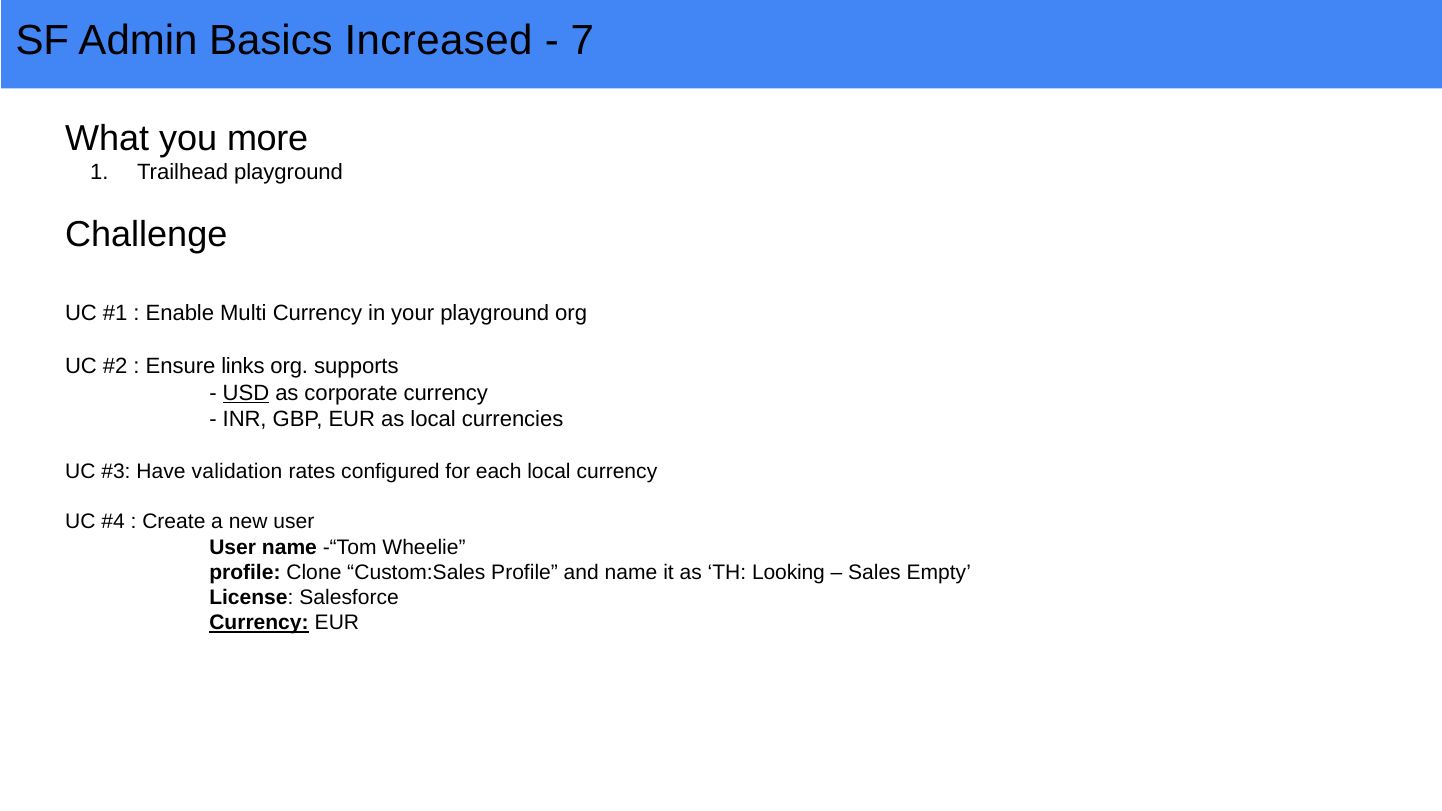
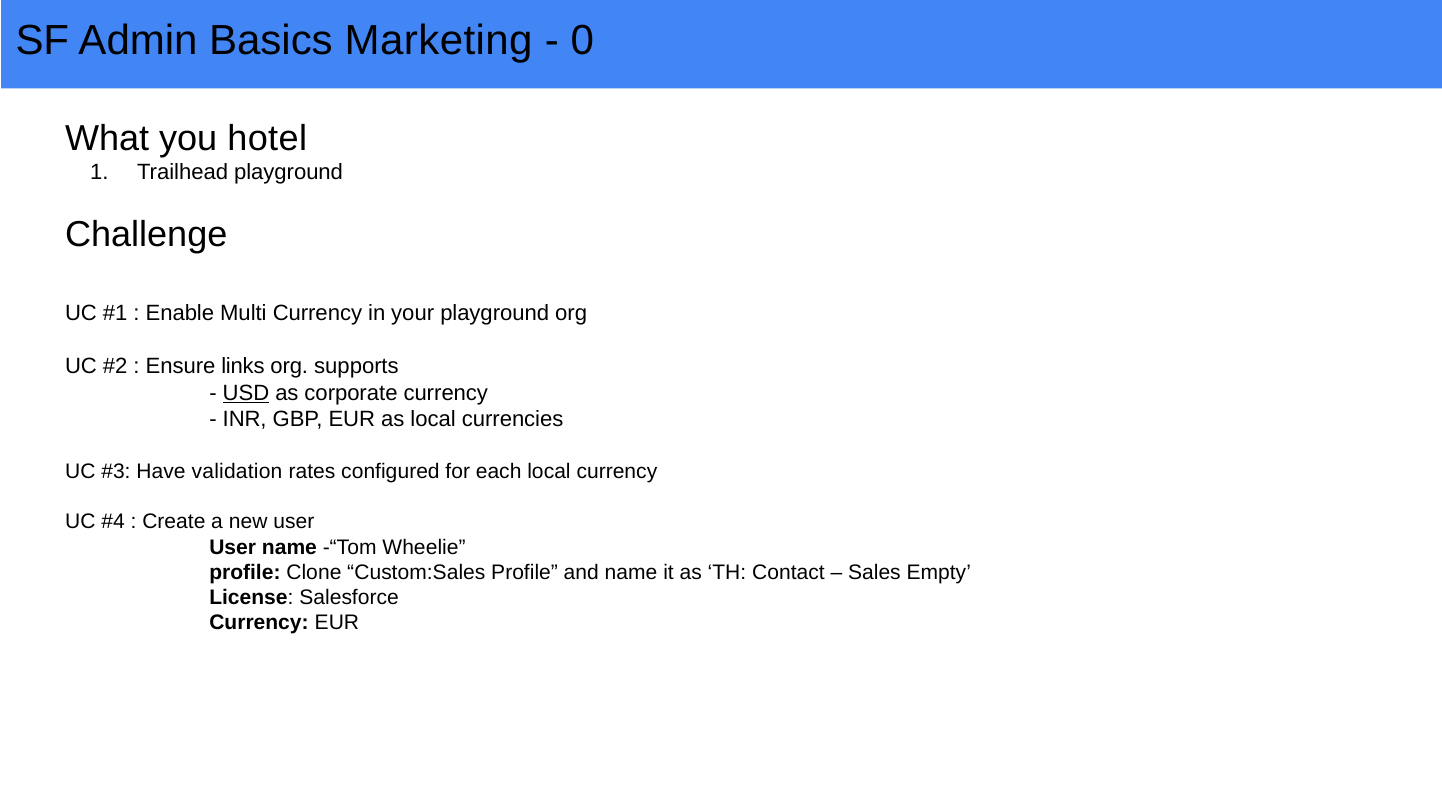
Increased: Increased -> Marketing (439, 41)
7: 7 -> 0 (582, 41)
more: more -> hotel (267, 138)
Looking: Looking -> Contact (788, 573)
Currency underline: present -> none (259, 623)
